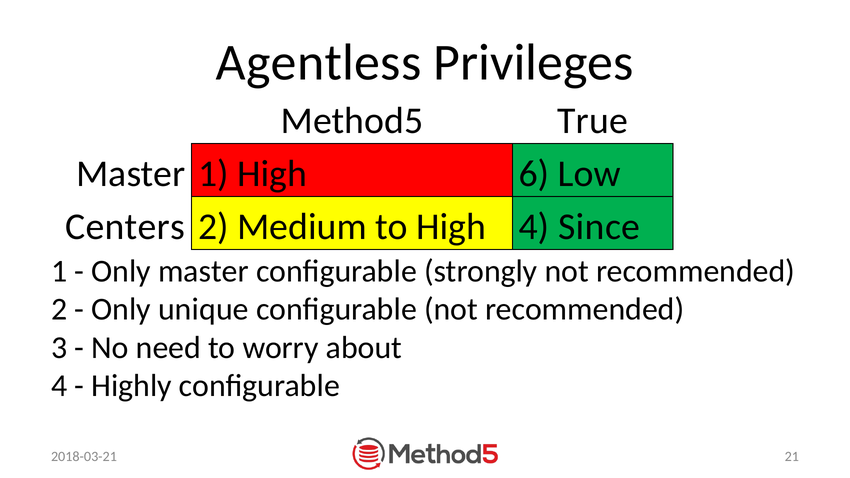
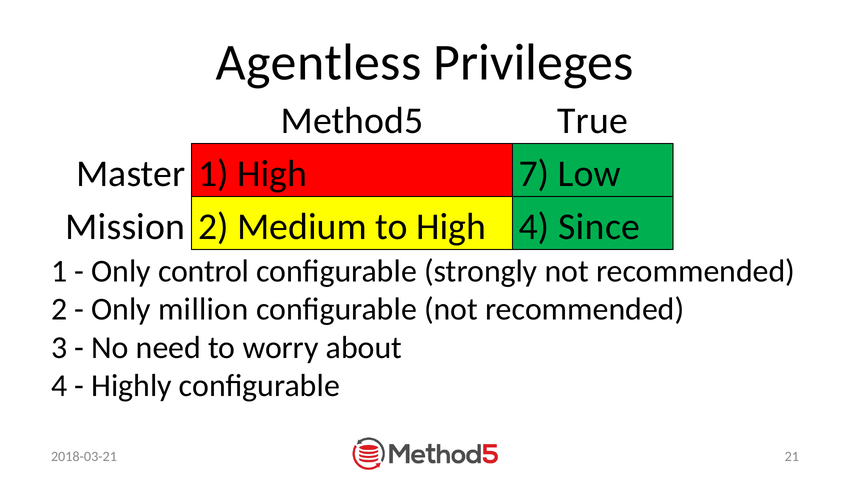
6: 6 -> 7 (534, 174)
Centers: Centers -> Mission (125, 227)
Only master: master -> control (204, 271)
unique: unique -> million (203, 309)
